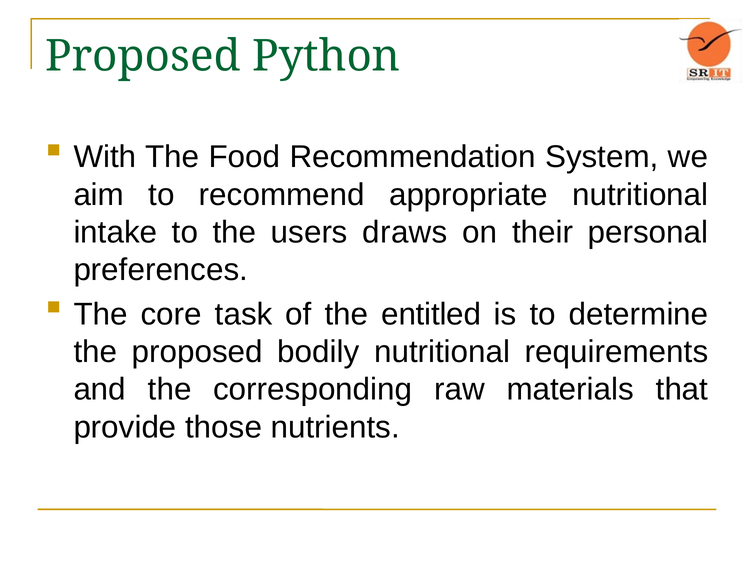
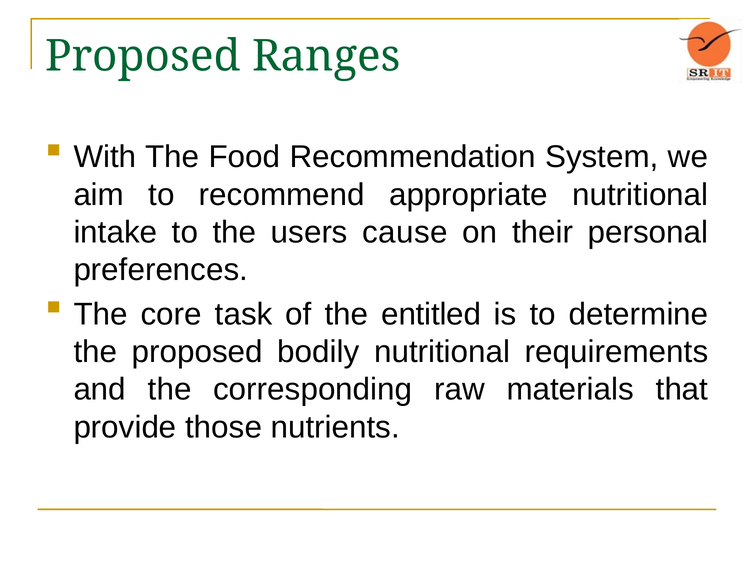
Python: Python -> Ranges (326, 56)
draws: draws -> cause (405, 232)
